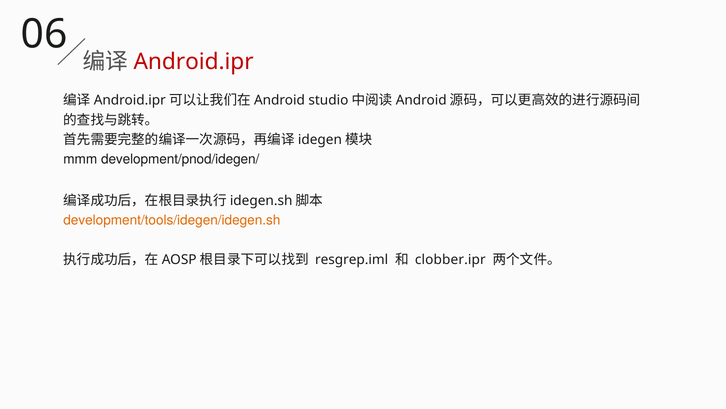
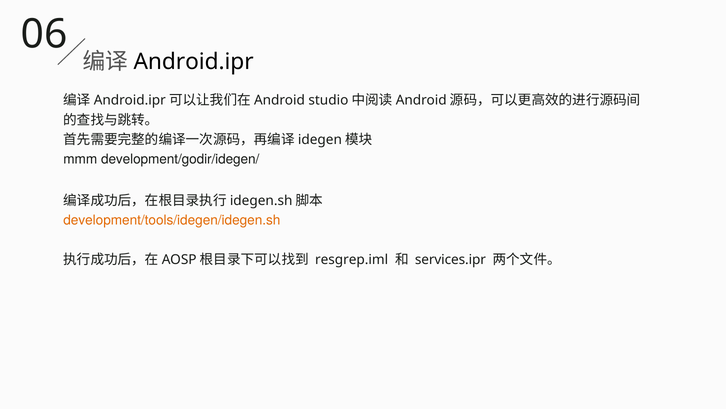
Android.ipr colour: red -> black (194, 62)
development/pnod/idegen/: development/pnod/idegen/ -> development/godir/idegen/ (180, 159)
clobber.ipr: clobber.ipr -> services.ipr (450, 259)
